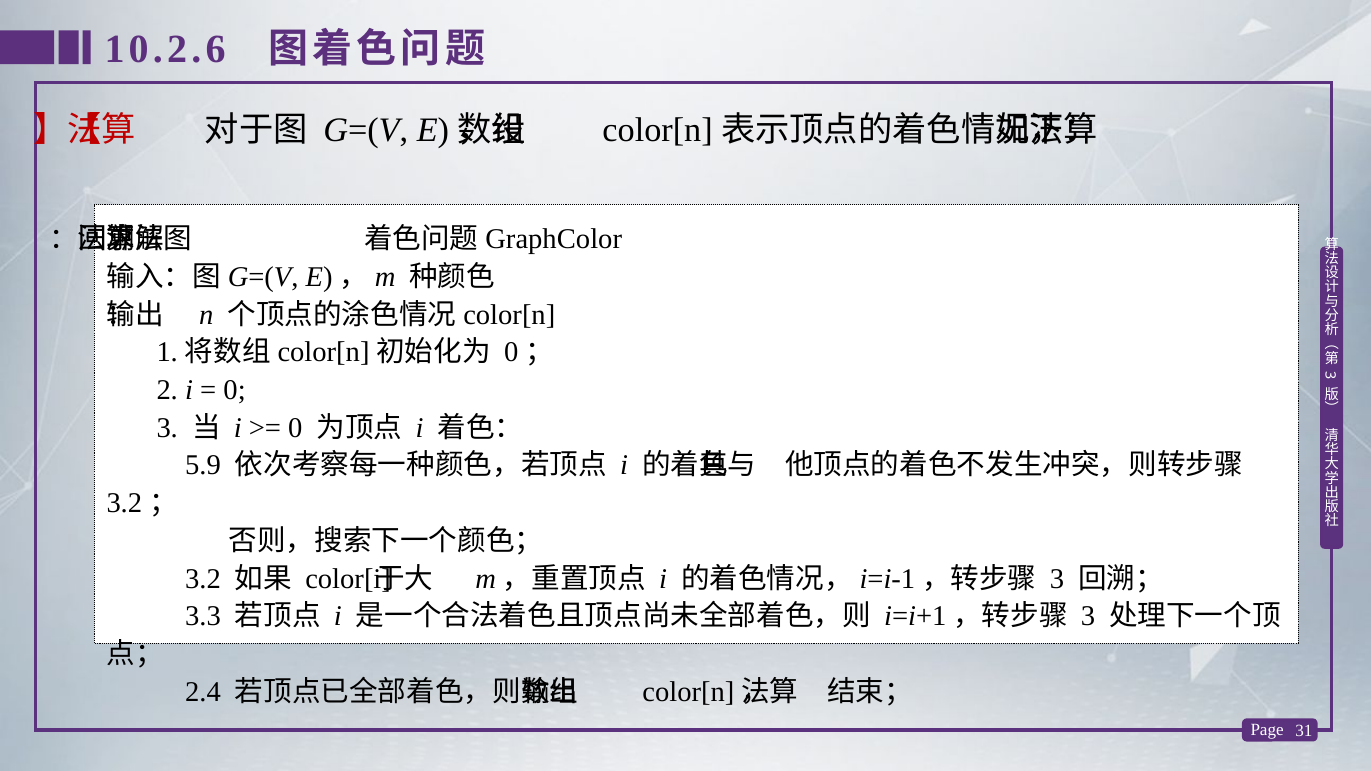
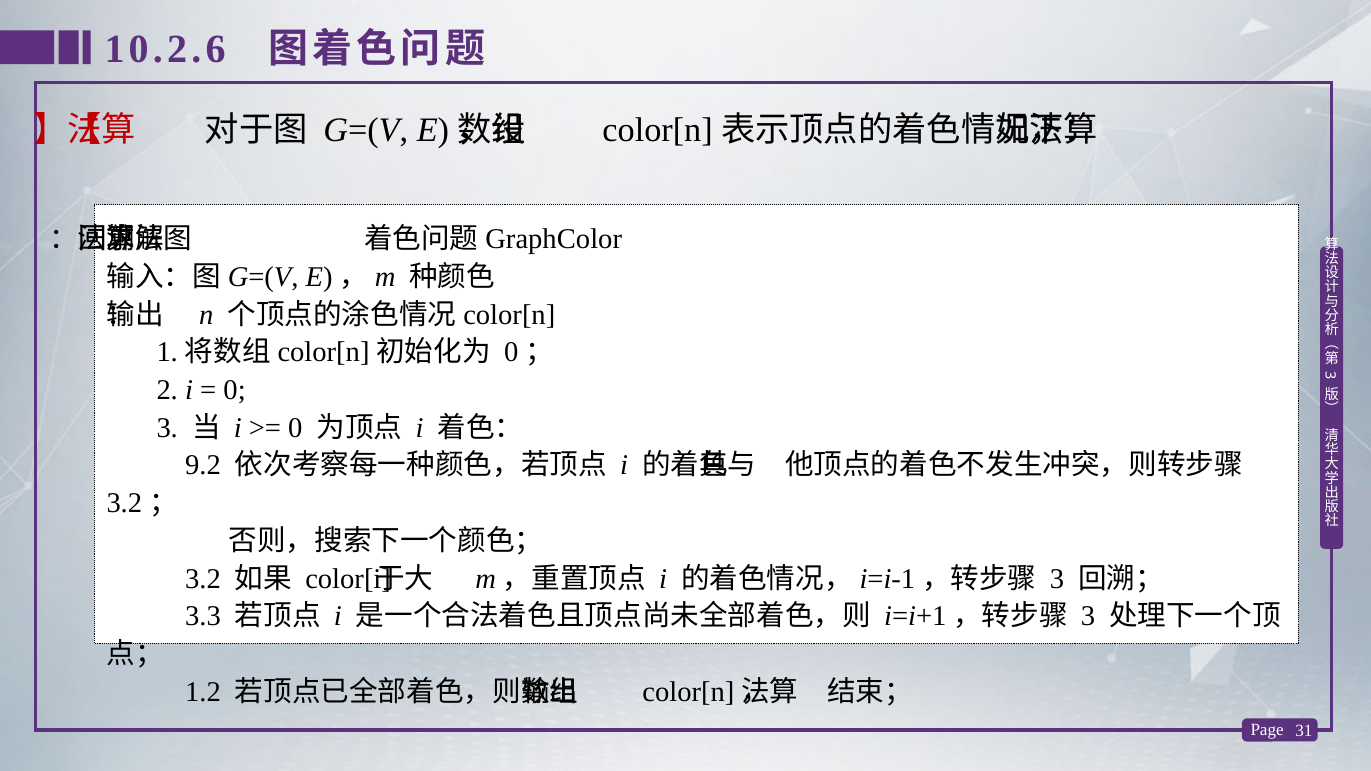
5.9: 5.9 -> 9.2 (203, 466)
2.4: 2.4 -> 1.2 (203, 692)
